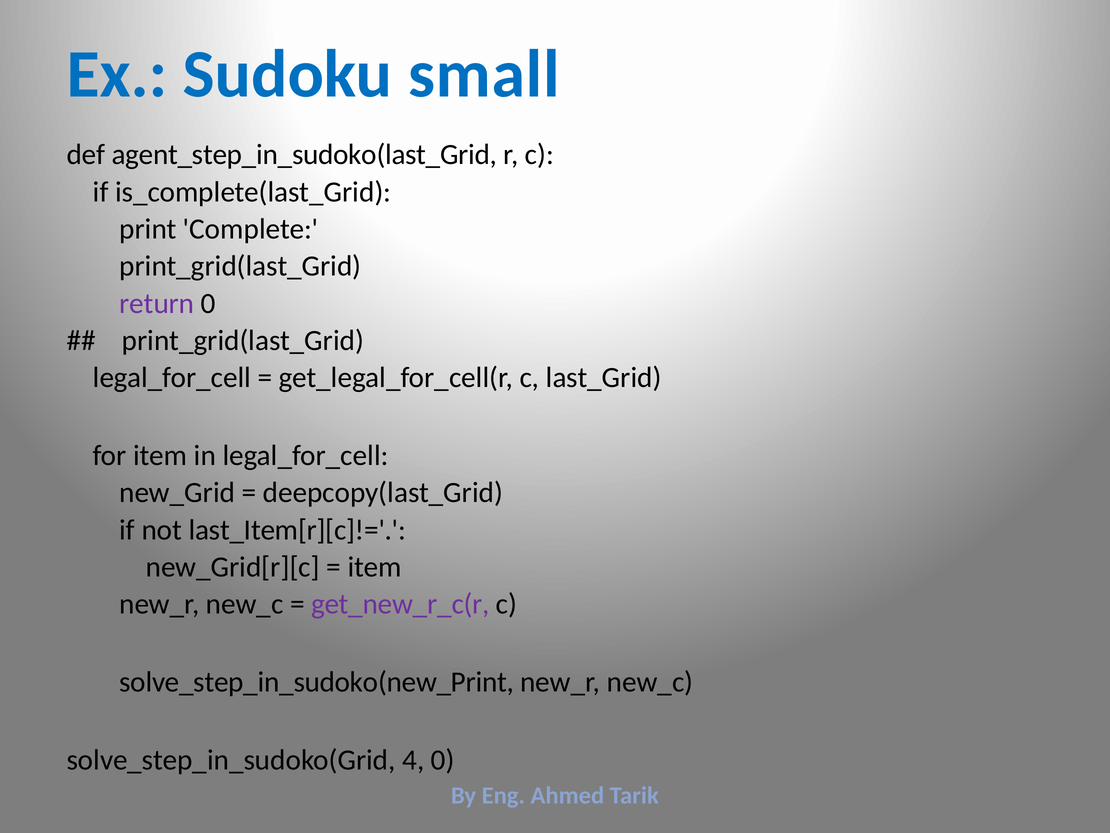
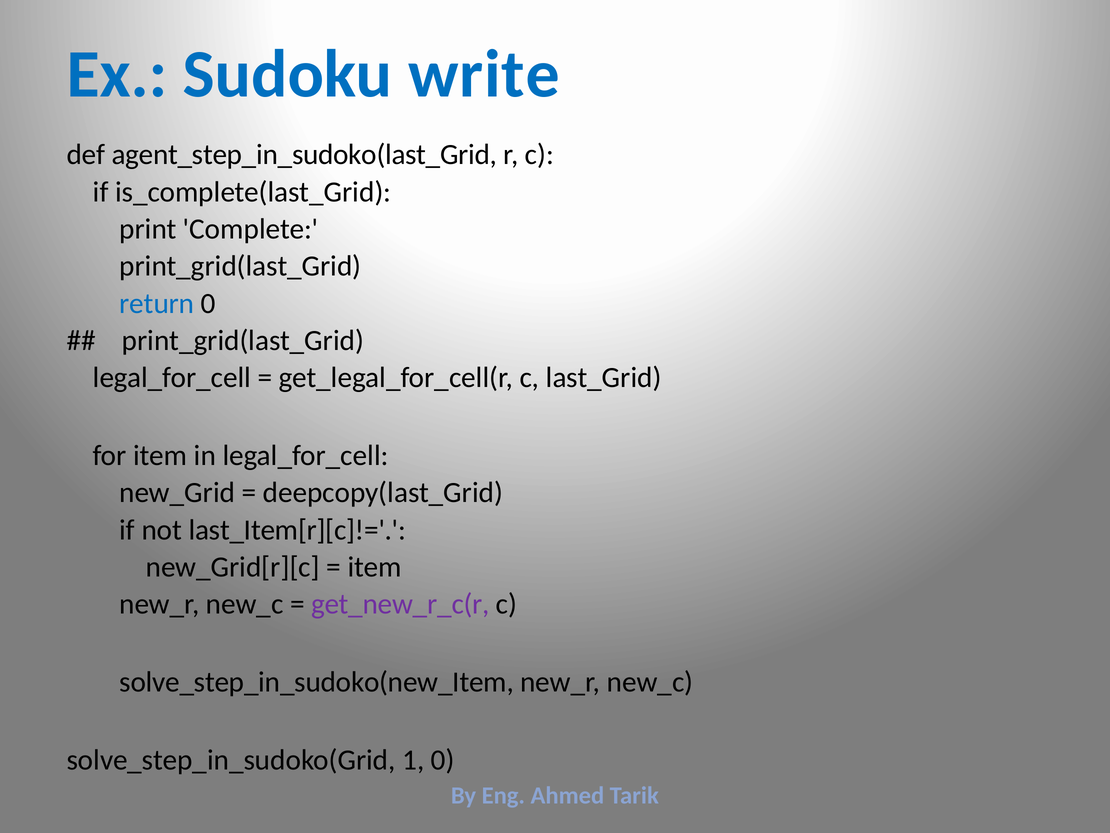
small: small -> write (484, 74)
return colour: purple -> blue (157, 303)
solve_step_in_sudoko(new_Print: solve_step_in_sudoko(new_Print -> solve_step_in_sudoko(new_Item (317, 682)
4: 4 -> 1 (413, 759)
